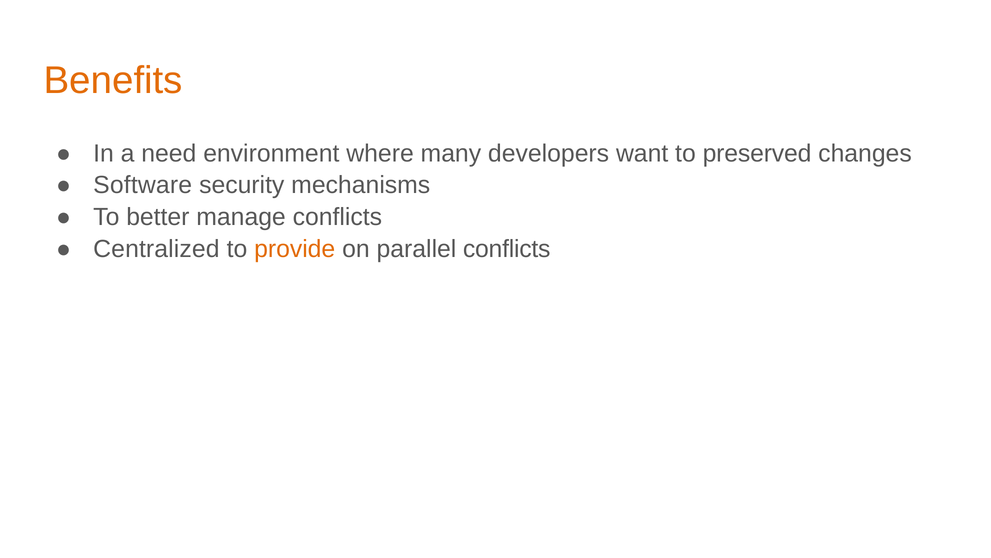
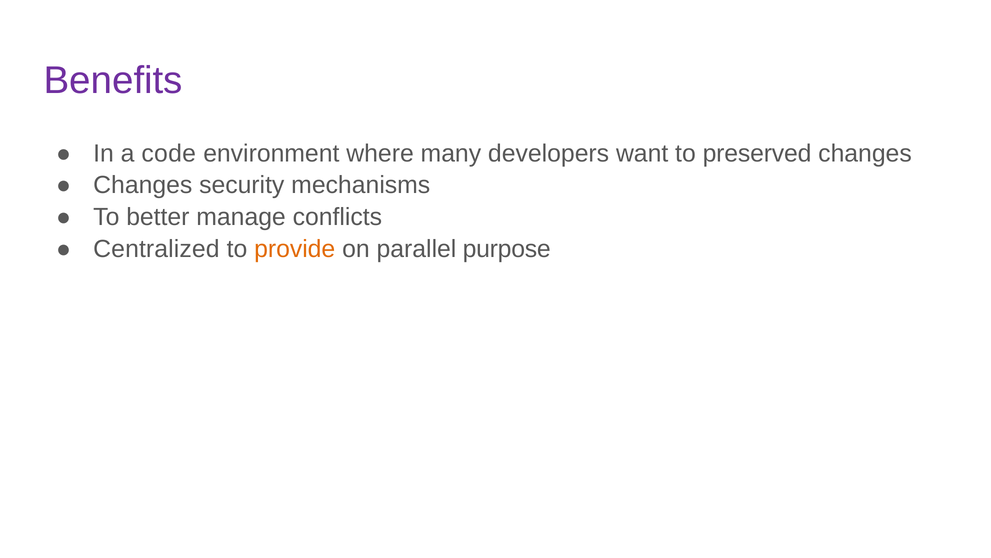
Benefits colour: orange -> purple (113, 80)
need: need -> code (169, 153)
Software: Software -> Changes (143, 185)
parallel conflicts: conflicts -> purpose (507, 249)
